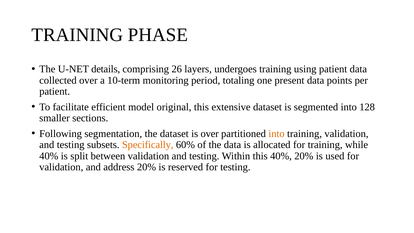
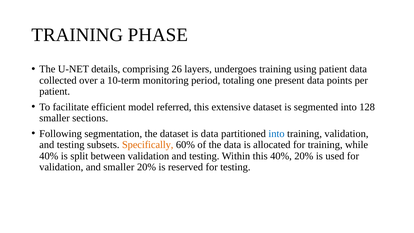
original: original -> referred (174, 107)
is over: over -> data (210, 134)
into colour: orange -> blue (277, 134)
and address: address -> smaller (119, 167)
